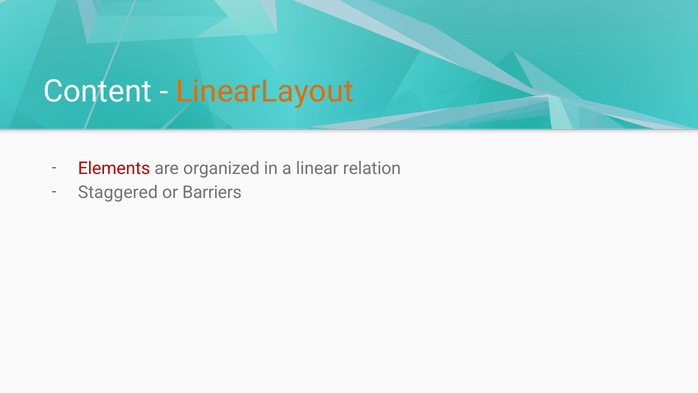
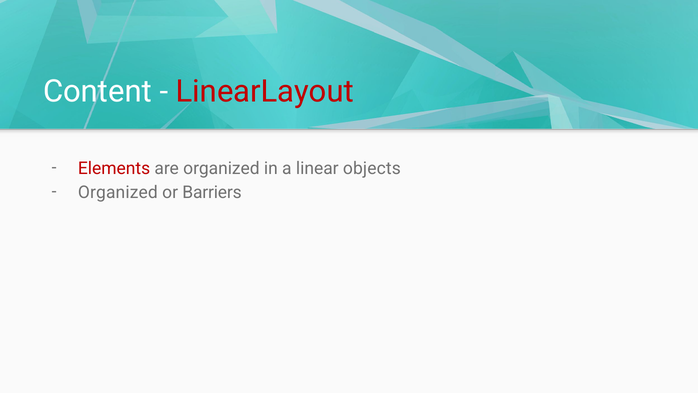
LinearLayout colour: orange -> red (265, 92)
relation: relation -> objects (372, 168)
Staggered: Staggered -> Organized (118, 192)
